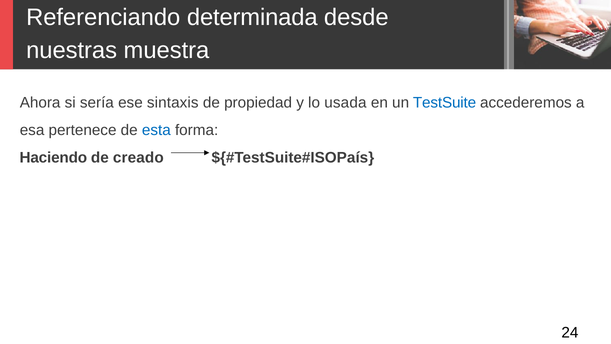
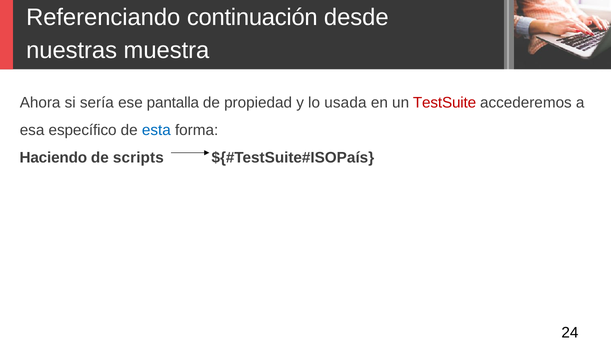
determinada: determinada -> continuación (252, 17)
sintaxis: sintaxis -> pantalla (173, 103)
TestSuite colour: blue -> red (445, 103)
pertenece: pertenece -> específico (83, 130)
creado: creado -> scripts (138, 158)
